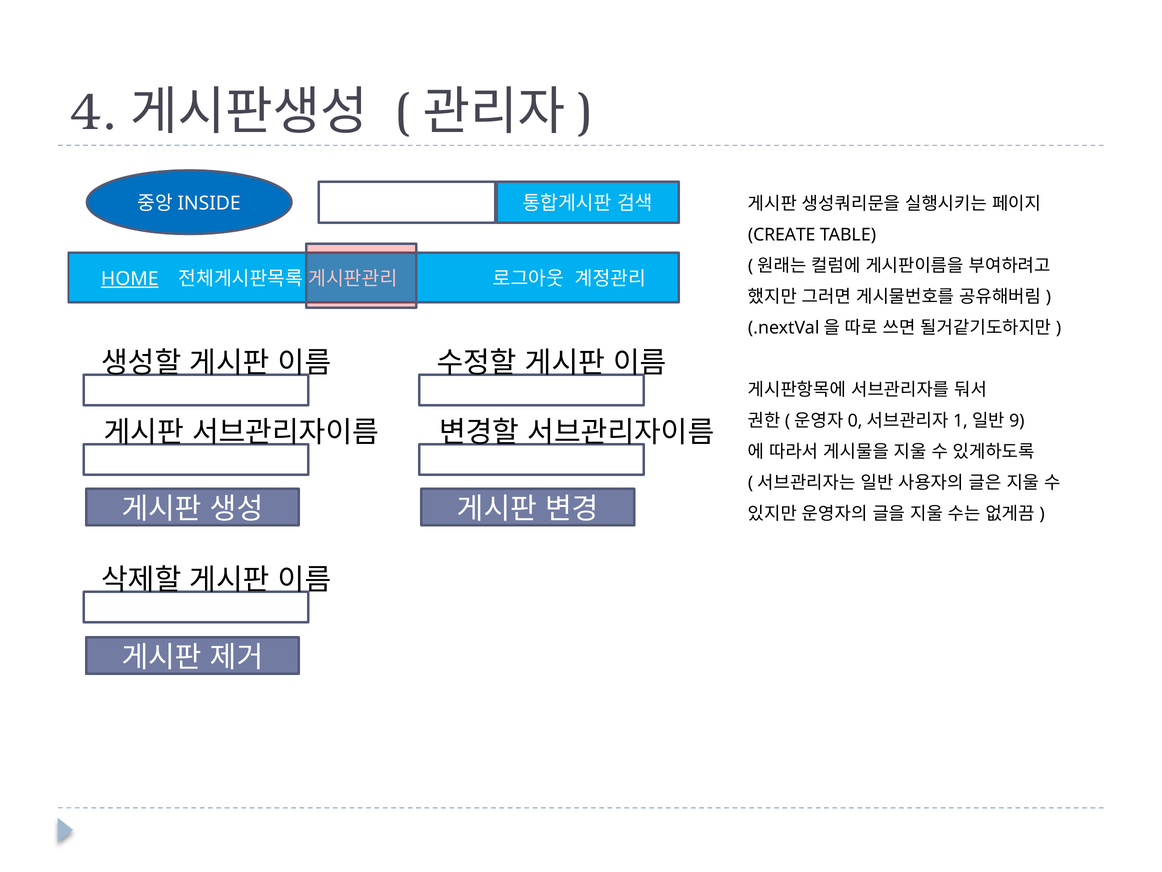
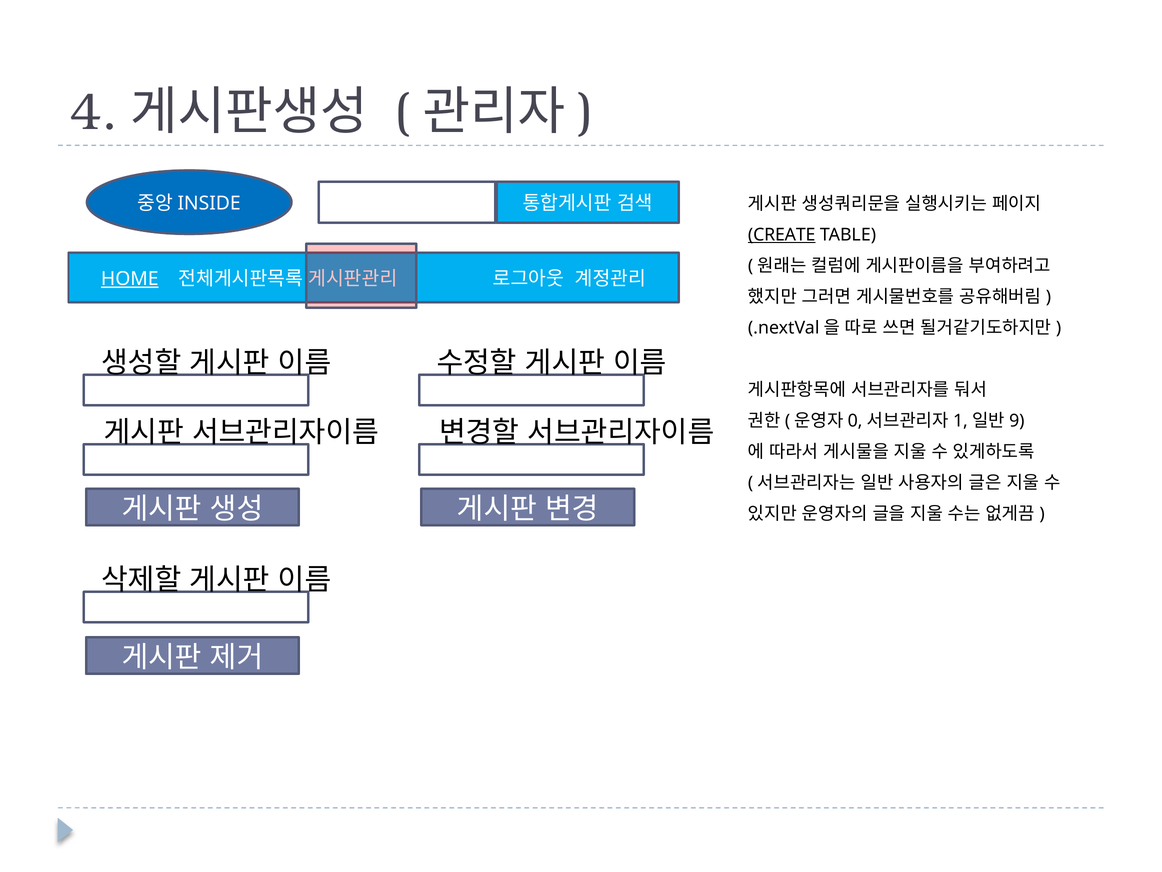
CREATE underline: none -> present (782, 235)
